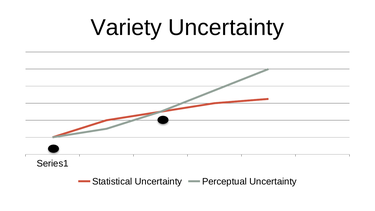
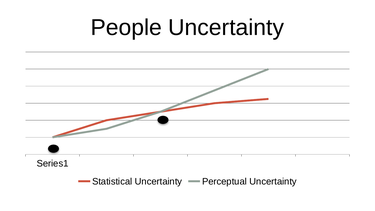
Variety: Variety -> People (126, 28)
